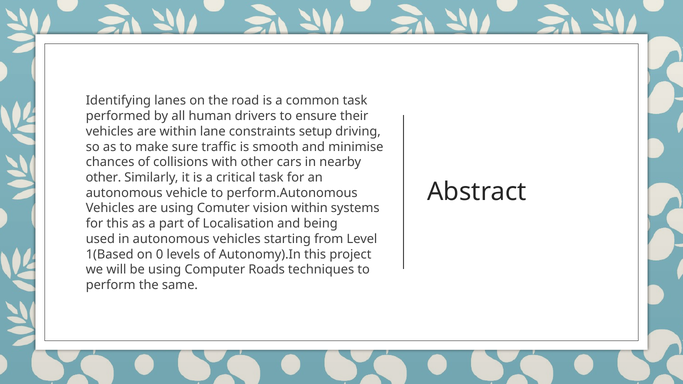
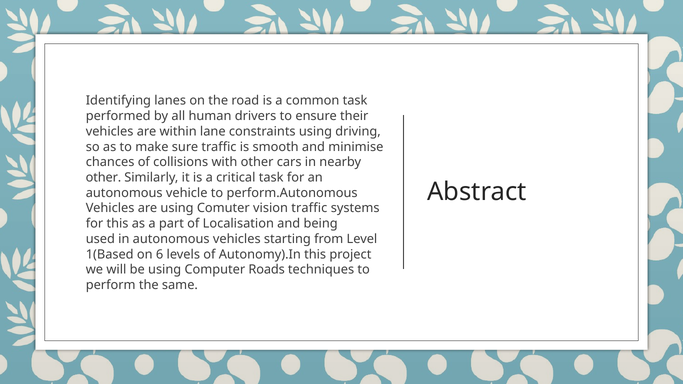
constraints setup: setup -> using (315, 131)
vision within: within -> traffic (309, 208)
0: 0 -> 6 (160, 254)
